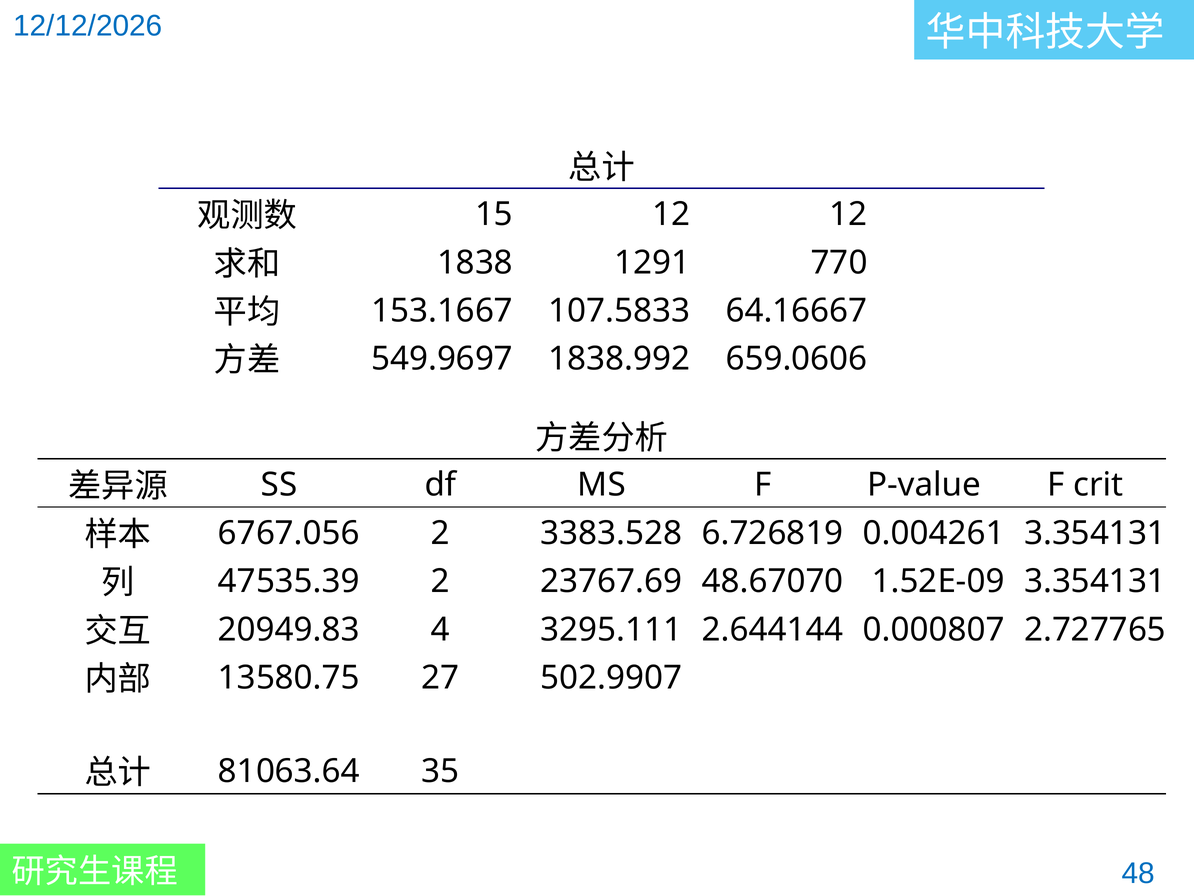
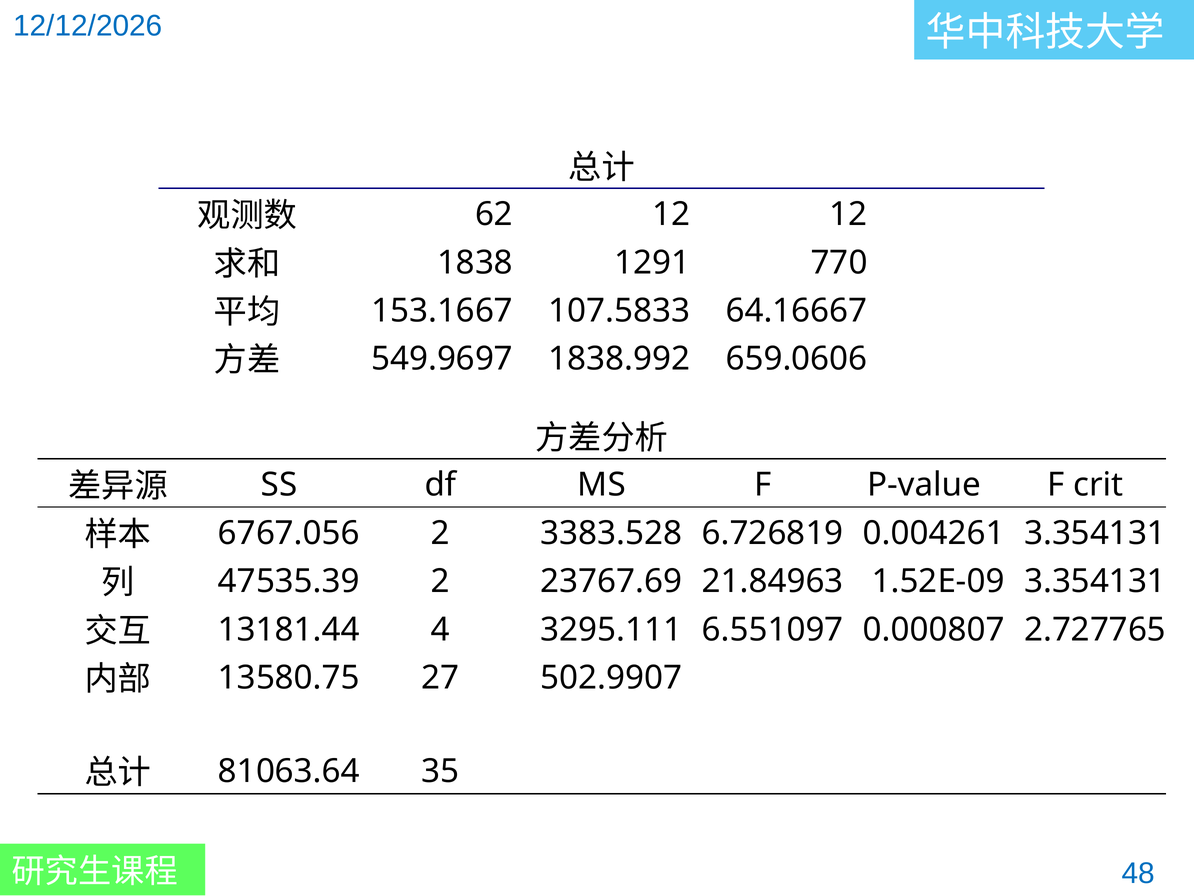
15: 15 -> 62 (494, 214)
48.67070: 48.67070 -> 21.84963 (773, 581)
20949.83: 20949.83 -> 13181.44 (289, 629)
2.644144: 2.644144 -> 6.551097 (773, 629)
